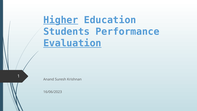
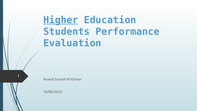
Evaluation underline: present -> none (72, 43)
